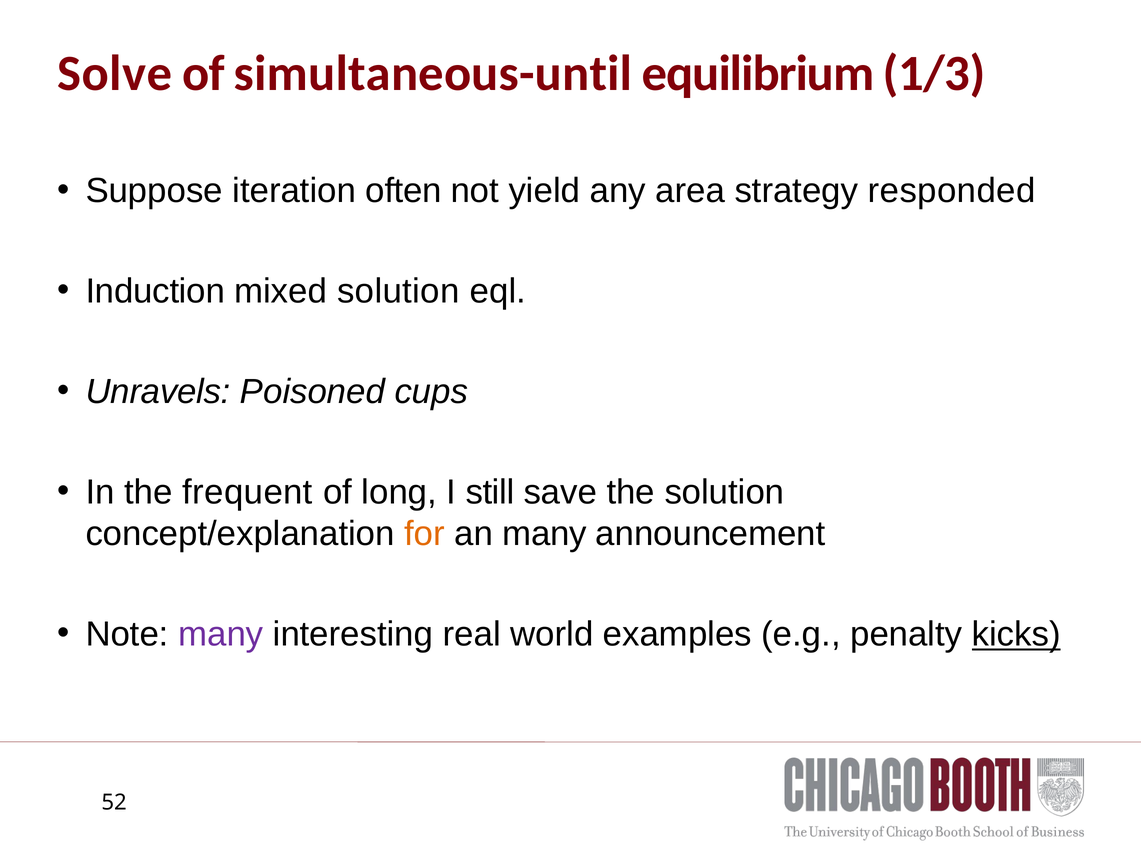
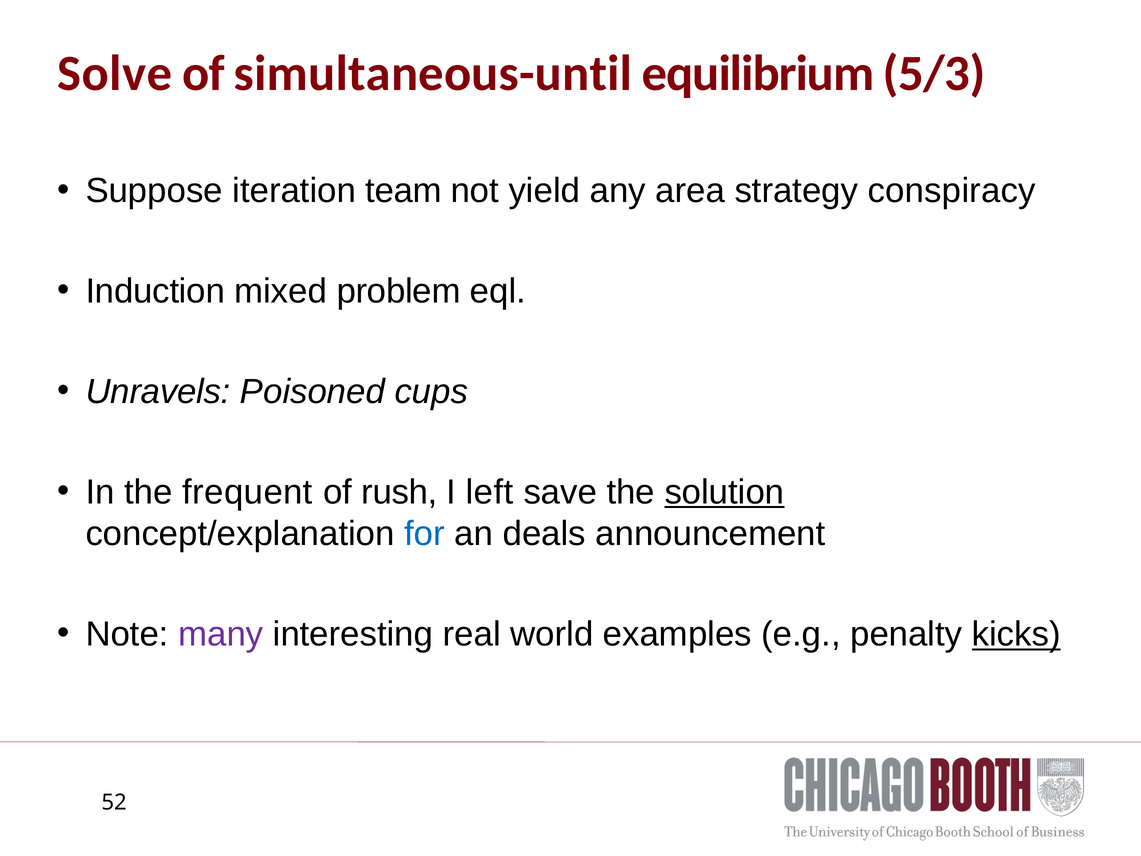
1/3: 1/3 -> 5/3 (934, 74)
often: often -> team (404, 191)
responded: responded -> conspiracy (952, 191)
mixed solution: solution -> problem (399, 291)
long: long -> rush (399, 492)
still: still -> left (490, 492)
solution underline: none -> present (724, 492)
for colour: orange -> blue (425, 534)
an many: many -> deals (544, 534)
